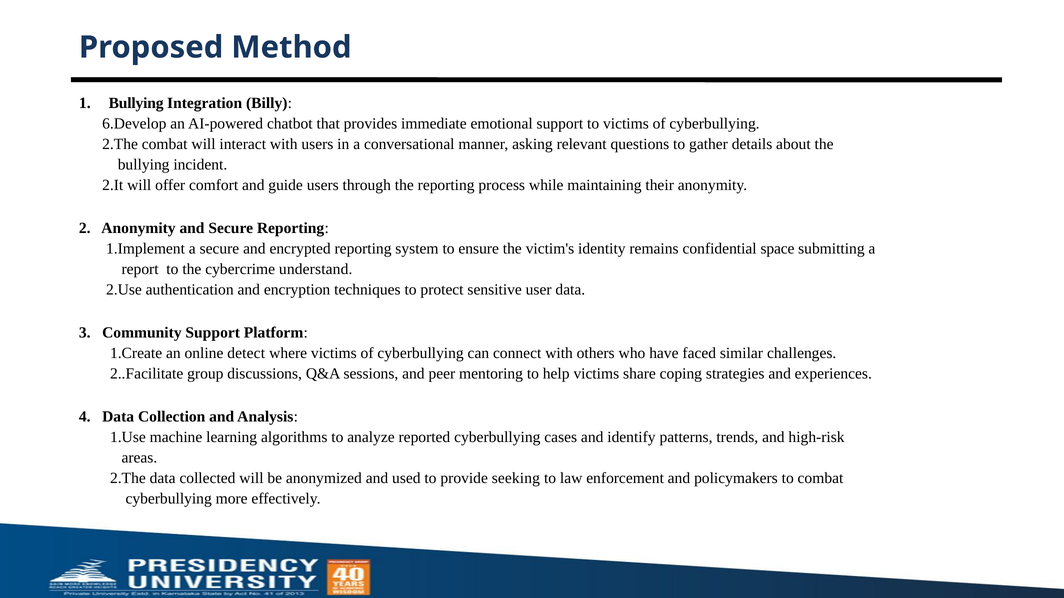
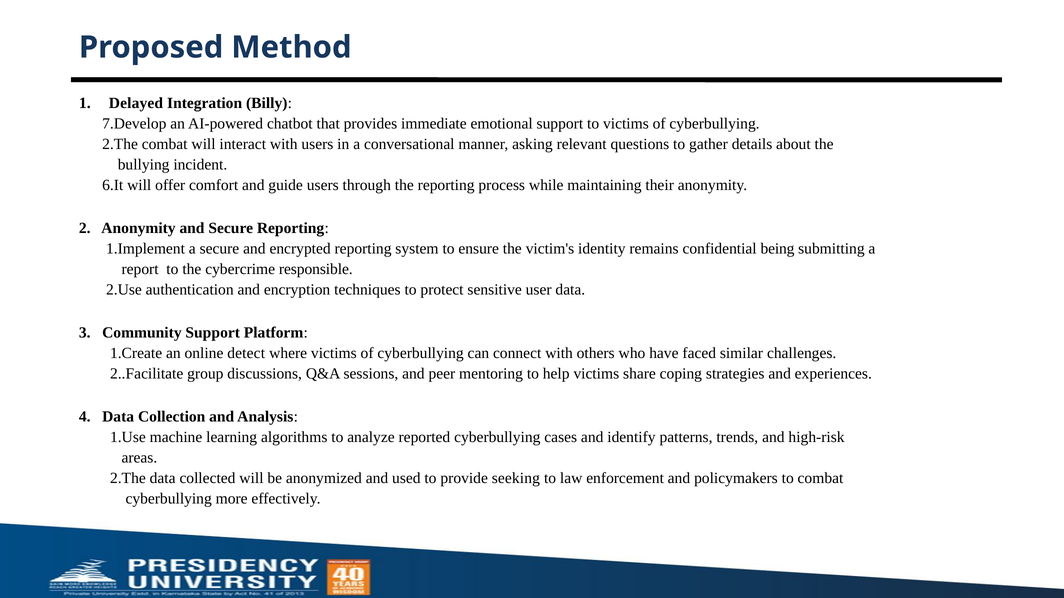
Bullying: Bullying -> Delayed (136, 103)
6.Develop: 6.Develop -> 7.Develop (134, 124)
2.It: 2.It -> 6.It (113, 185)
space: space -> being (777, 249)
understand: understand -> responsible (316, 269)
